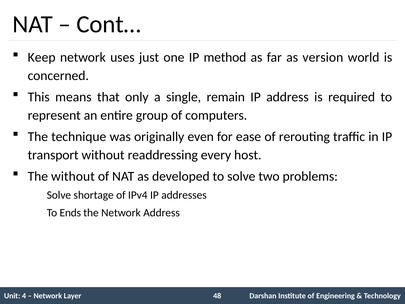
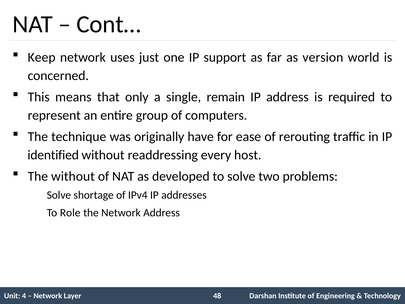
method: method -> support (225, 57)
even: even -> have (201, 136)
transport: transport -> identified (53, 155)
Ends: Ends -> Role (70, 213)
